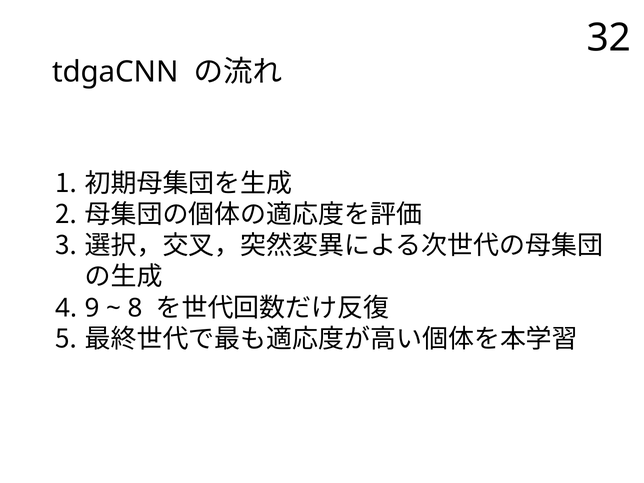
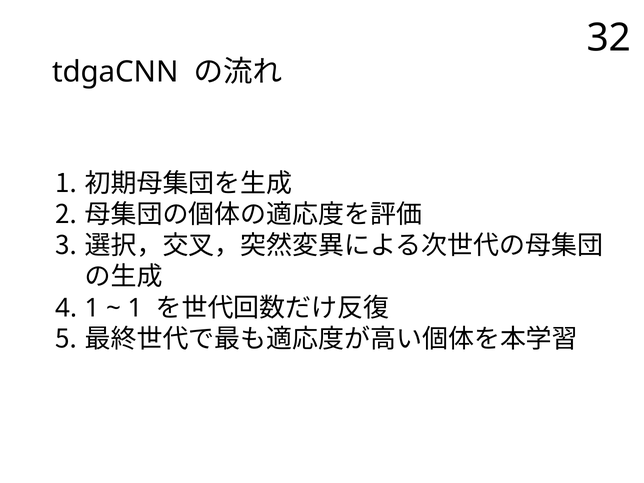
9: 9 -> 1 (92, 308)
8: 8 -> 1 (135, 308)
